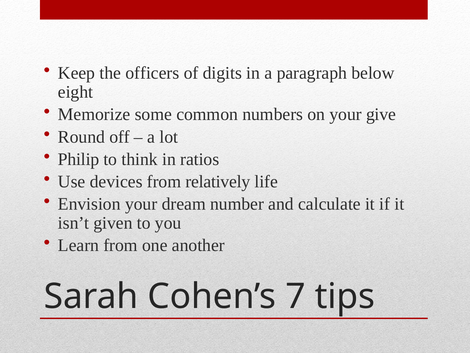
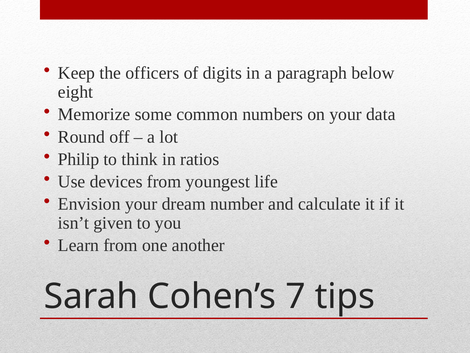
give: give -> data (381, 114)
relatively: relatively -> youngest (218, 181)
